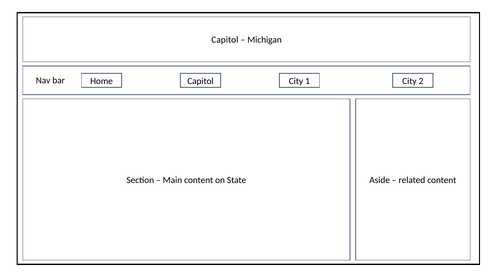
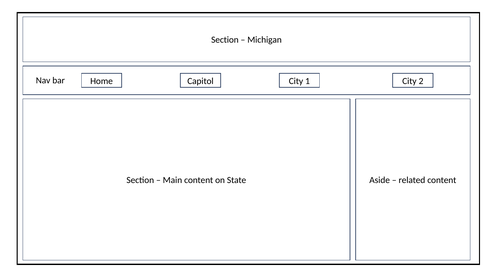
Capitol: Capitol -> Section (225, 40)
